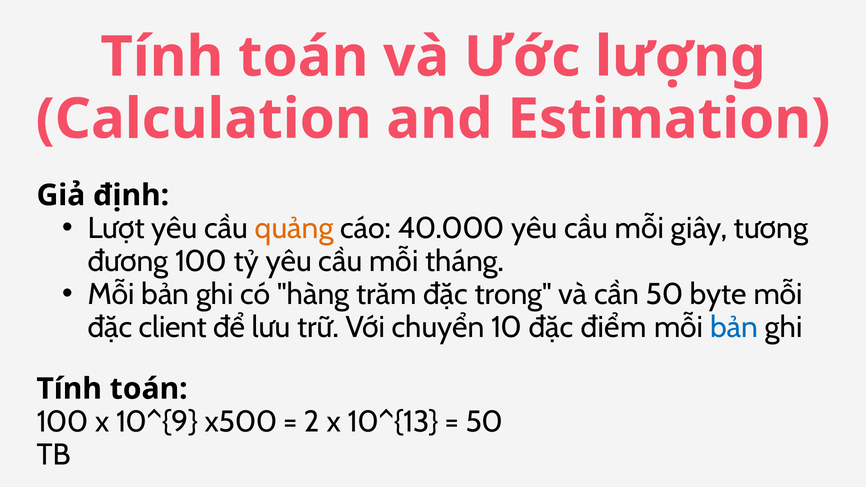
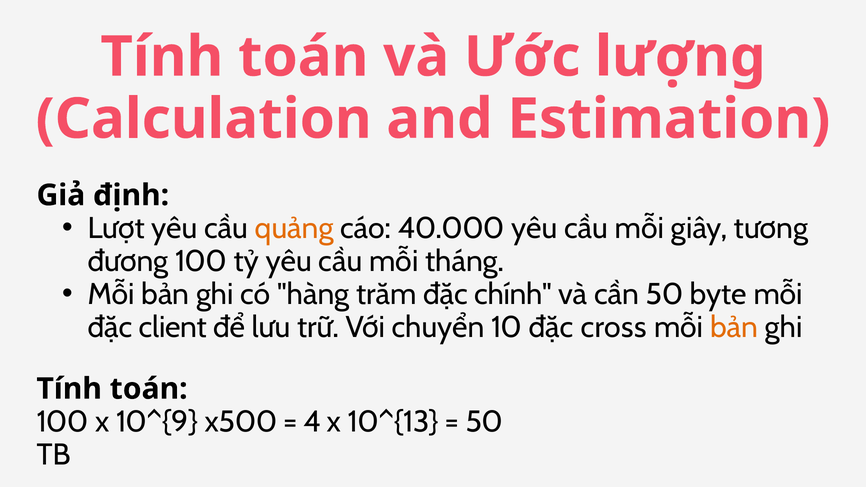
trong: trong -> chính (513, 295)
điểm: điểm -> cross (614, 328)
bản colour: blue -> orange (734, 328)
2: 2 -> 4 (312, 422)
